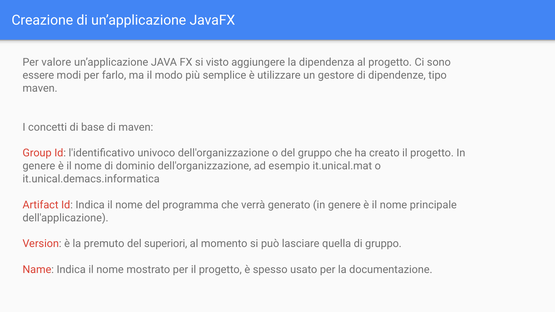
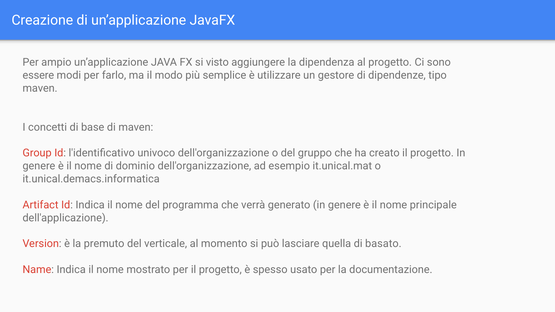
valore: valore -> ampio (56, 62)
superiori: superiori -> verticale (166, 244)
di gruppo: gruppo -> basato (383, 244)
